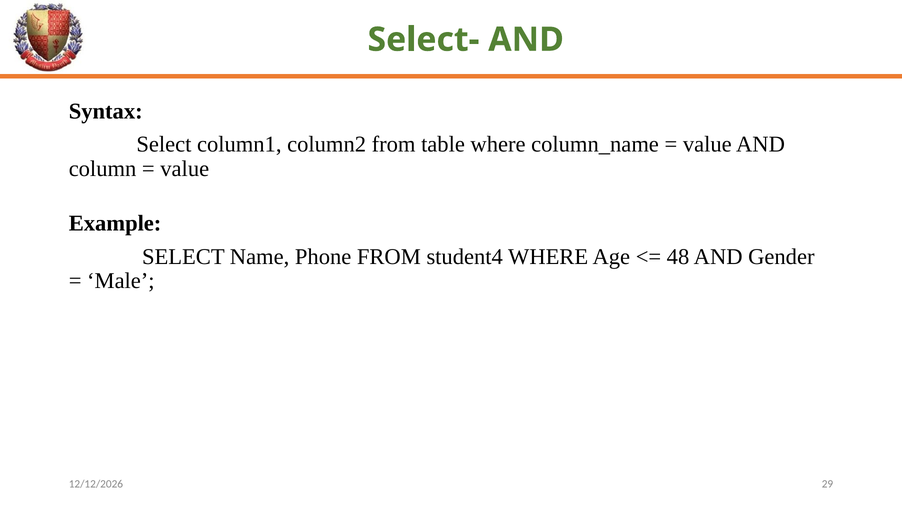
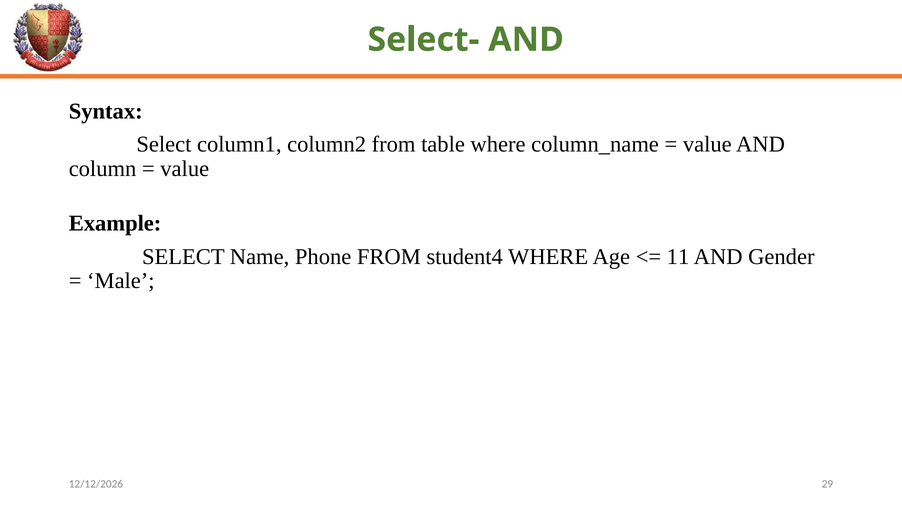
48: 48 -> 11 (678, 257)
